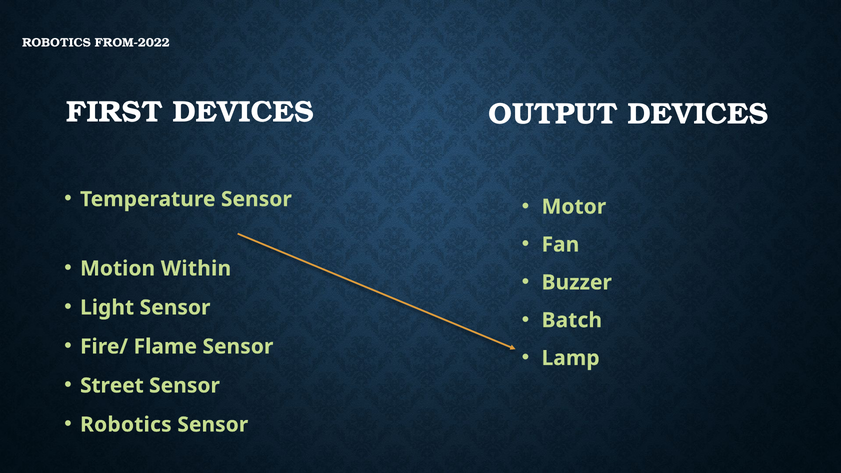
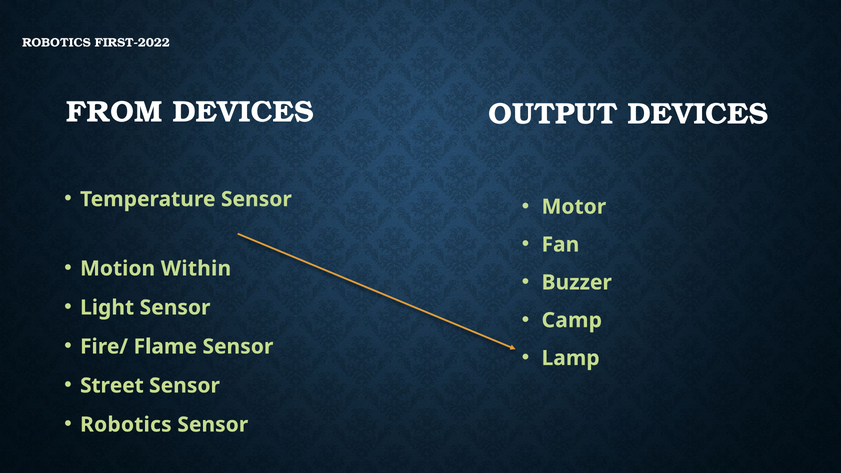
FROM-2022: FROM-2022 -> FIRST-2022 (132, 43)
FIRST: FIRST -> FROM (114, 112)
Batch: Batch -> Camp (572, 320)
